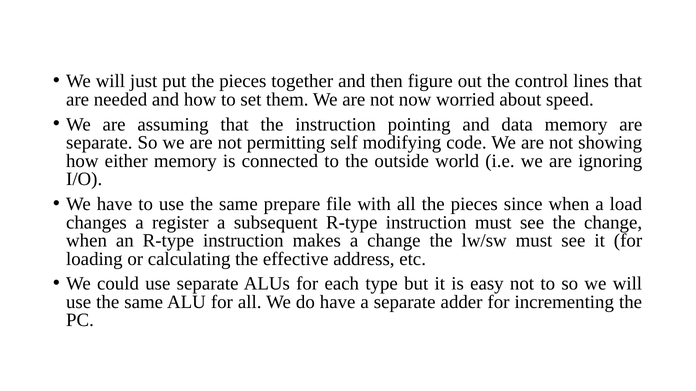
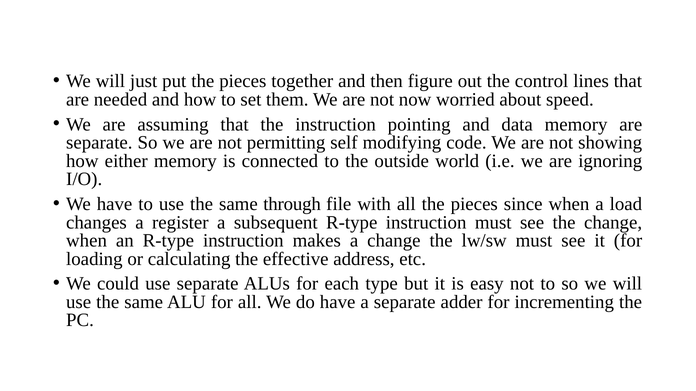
prepare: prepare -> through (292, 204)
